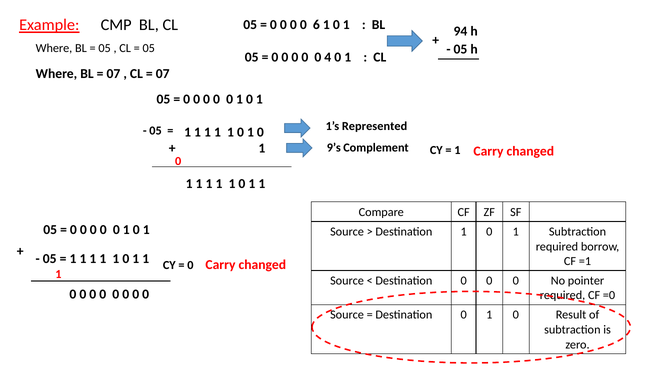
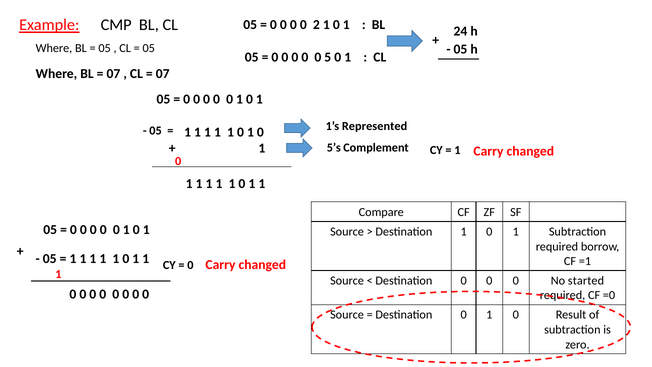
6: 6 -> 2 (316, 25)
94: 94 -> 24 (460, 31)
4: 4 -> 5 (328, 57)
9’s: 9’s -> 5’s (334, 148)
pointer: pointer -> started (586, 280)
